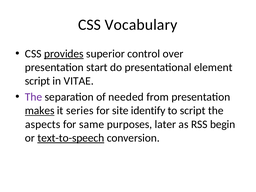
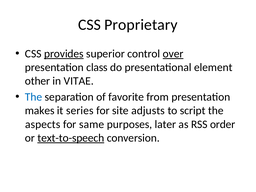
Vocabulary: Vocabulary -> Proprietary (141, 25)
over underline: none -> present (173, 54)
start: start -> class (97, 67)
script: script -> other (38, 81)
The colour: purple -> blue (34, 97)
needed: needed -> favorite (126, 97)
makes underline: present -> none (40, 111)
identify: identify -> adjusts (148, 111)
begin: begin -> order (223, 124)
